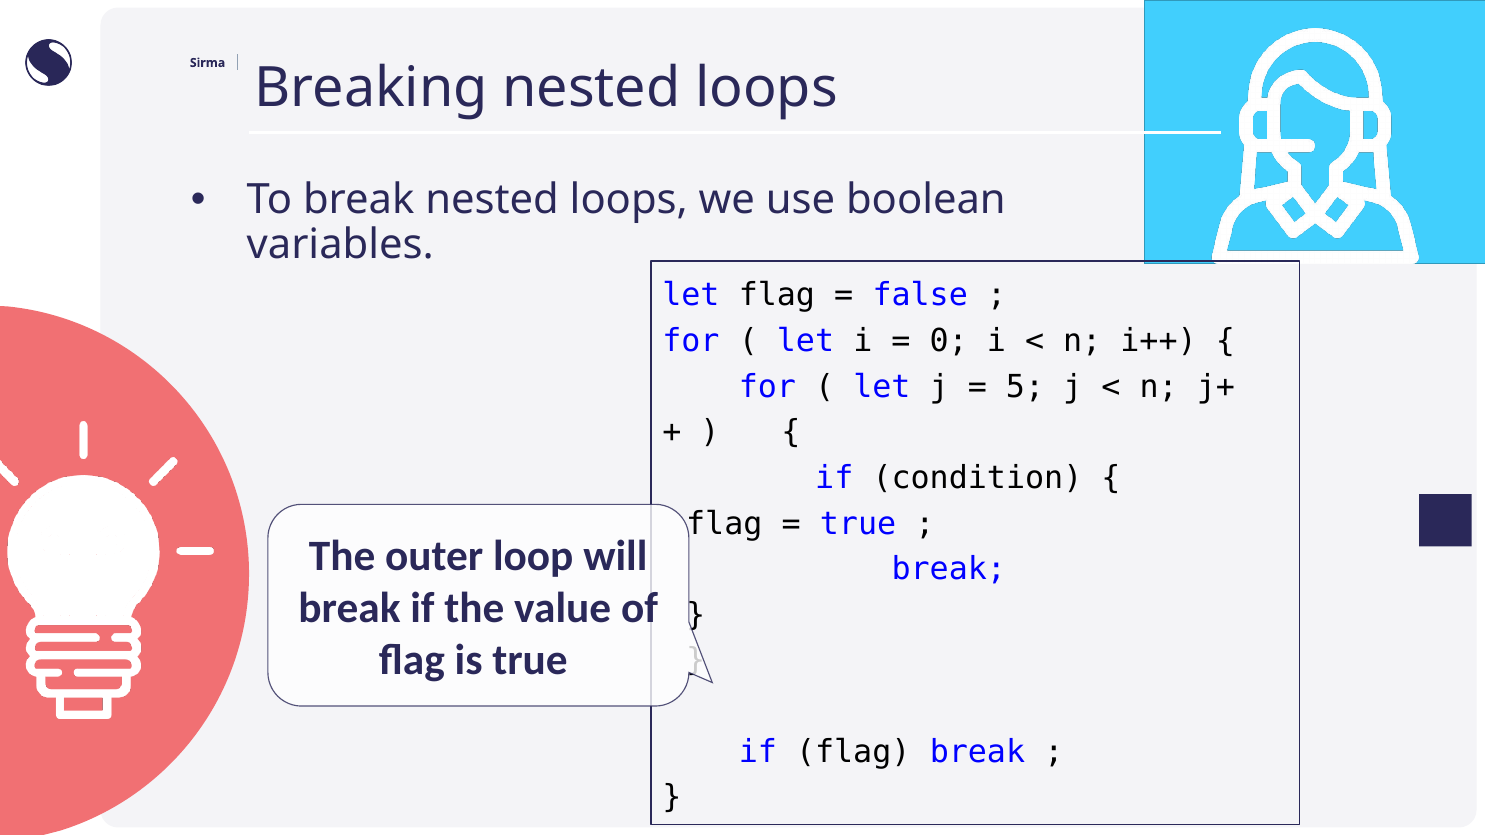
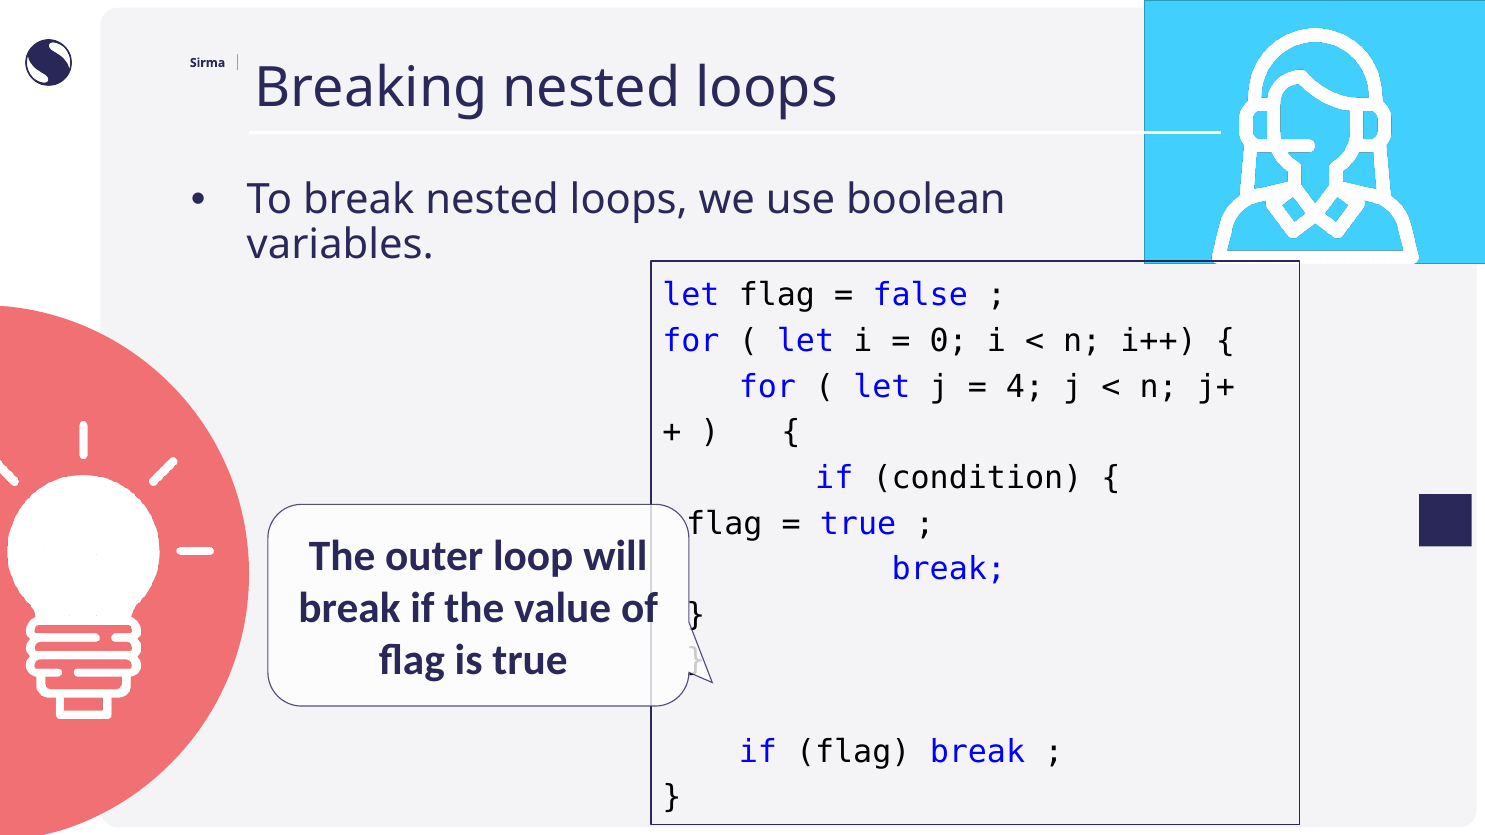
5: 5 -> 4 (1025, 387)
